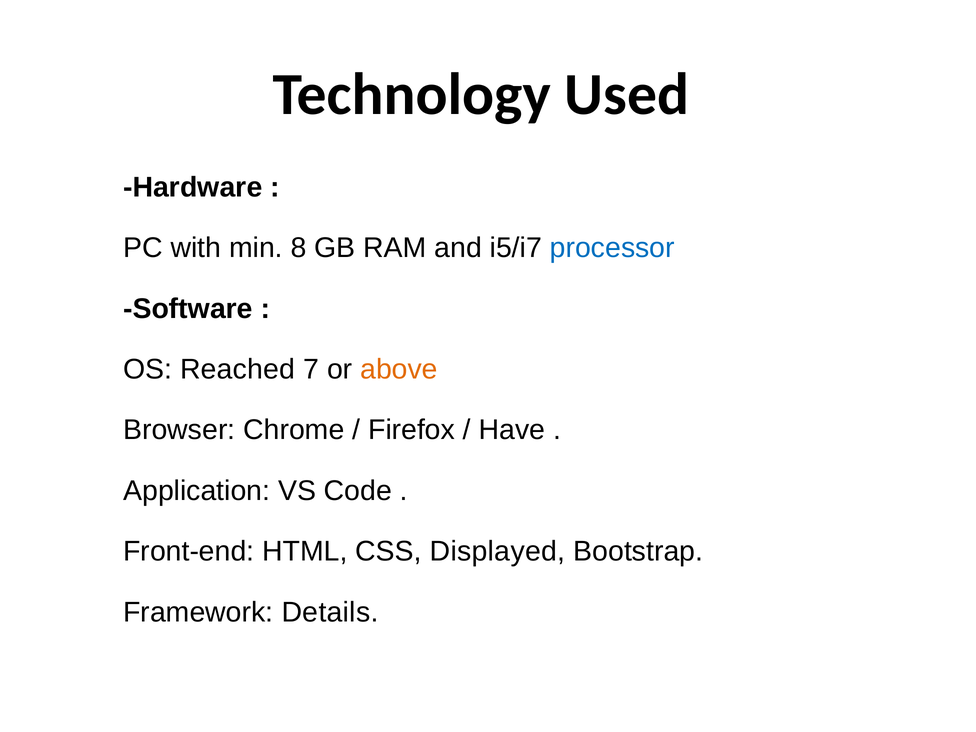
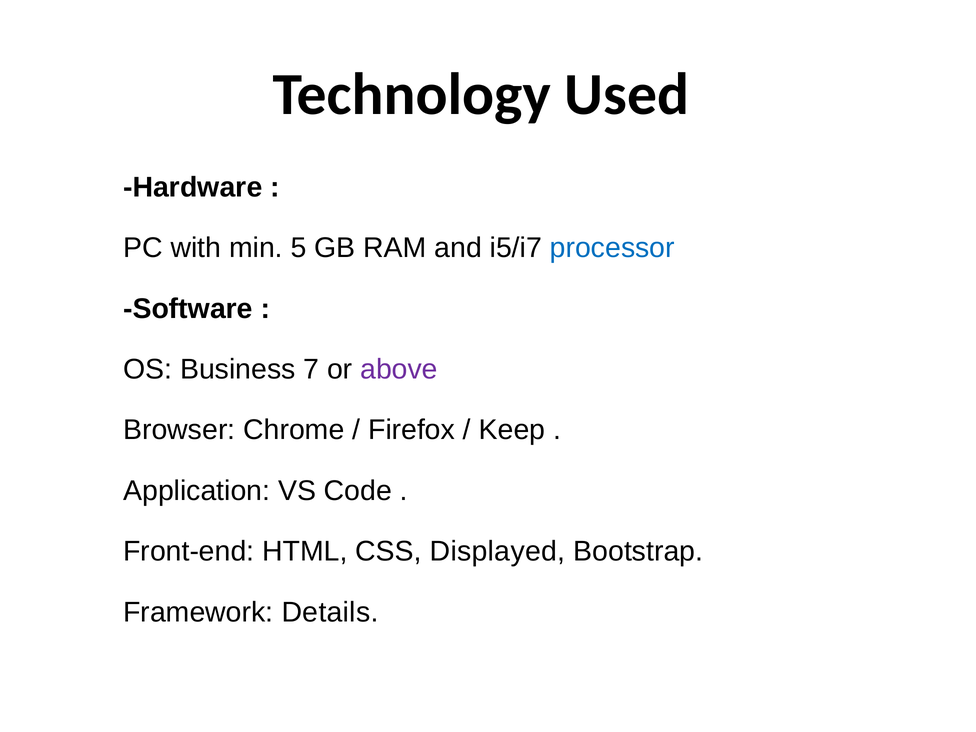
8: 8 -> 5 (299, 248)
Reached: Reached -> Business (238, 369)
above colour: orange -> purple (399, 369)
Have: Have -> Keep (512, 430)
